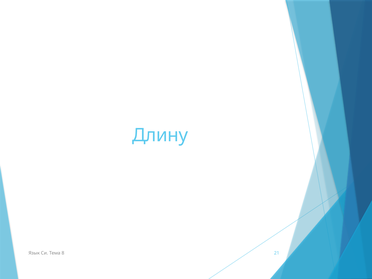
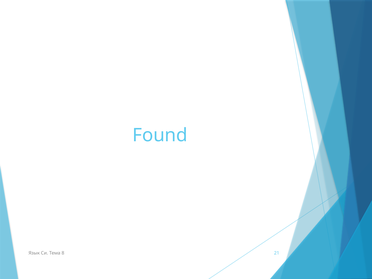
Длину: Длину -> Found (160, 135)
